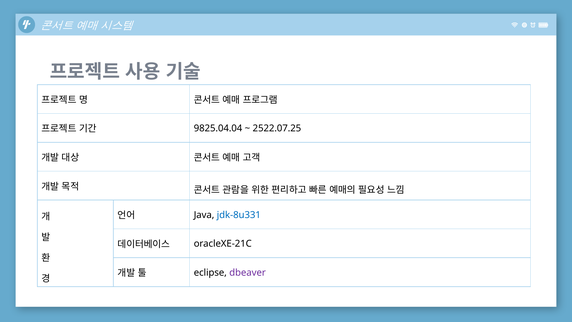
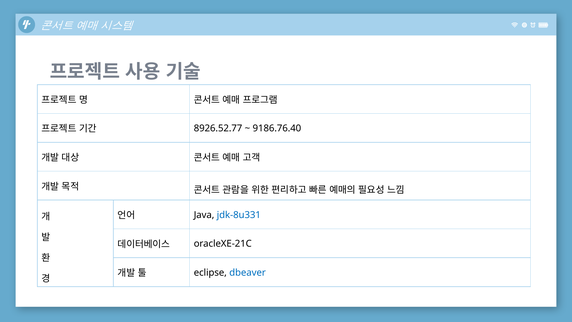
9825.04.04: 9825.04.04 -> 8926.52.77 (218, 128)
2522.07.25: 2522.07.25 -> 9186.76.40 (277, 128)
dbeaver colour: purple -> blue (248, 272)
